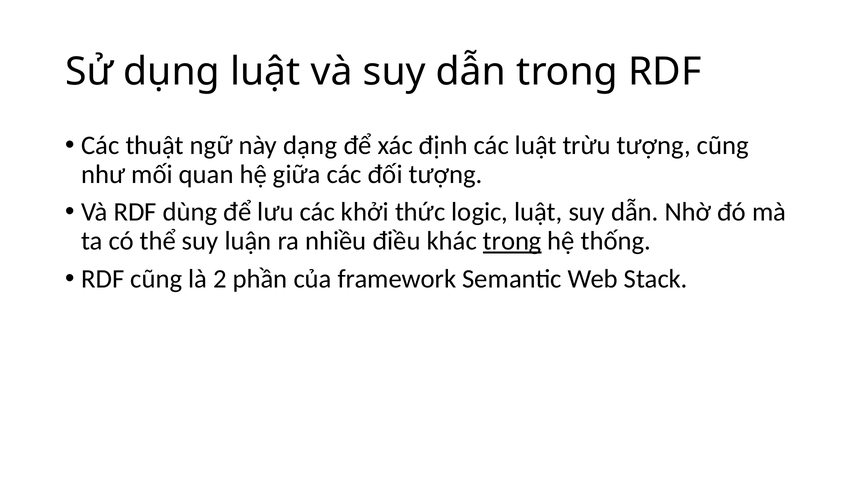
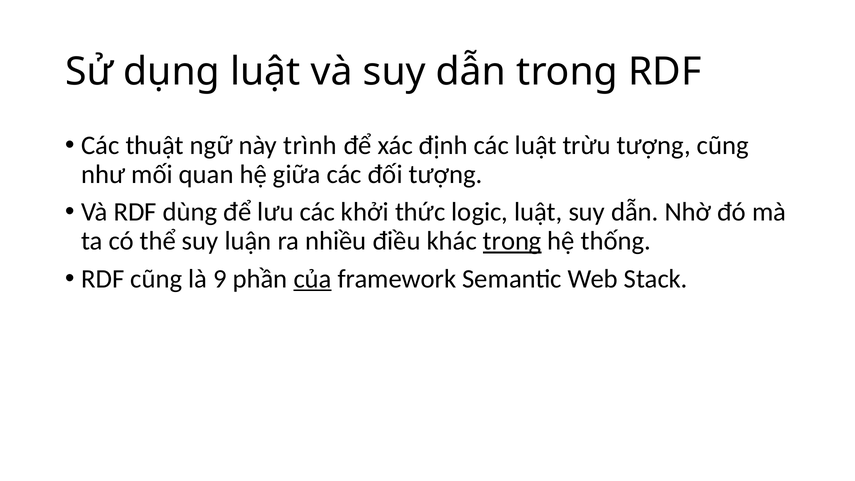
dạng: dạng -> trình (310, 145)
2: 2 -> 9 (220, 279)
của underline: none -> present (313, 279)
